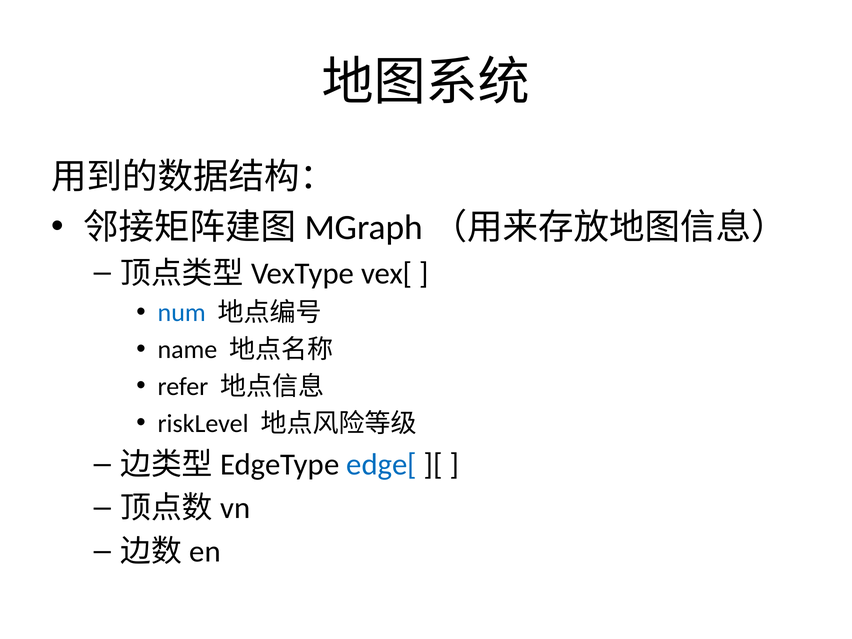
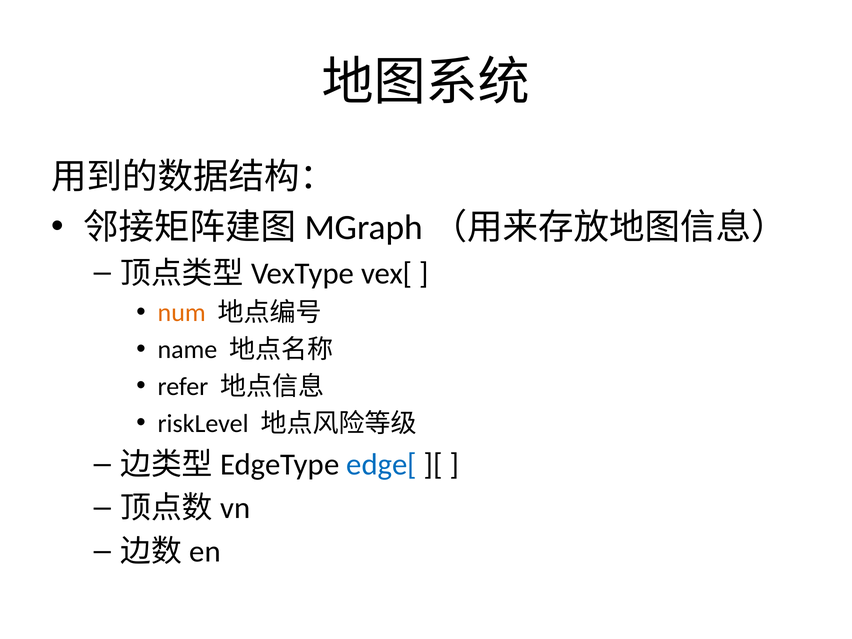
num colour: blue -> orange (182, 313)
